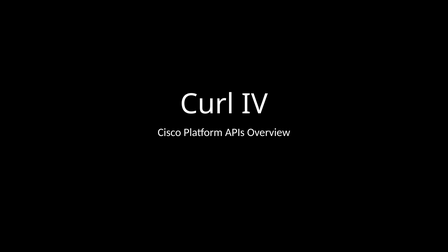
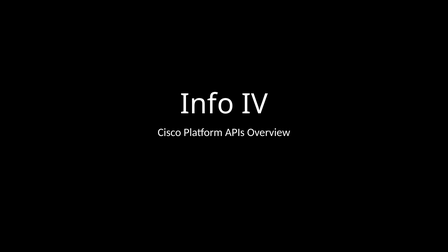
Curl: Curl -> Info (207, 104)
